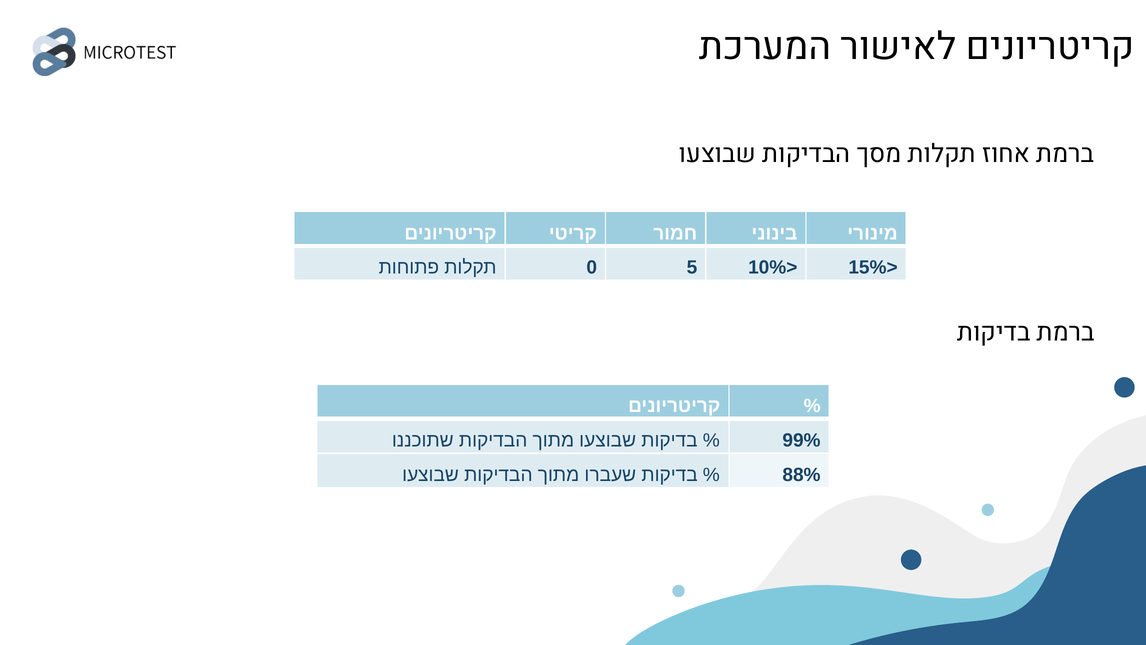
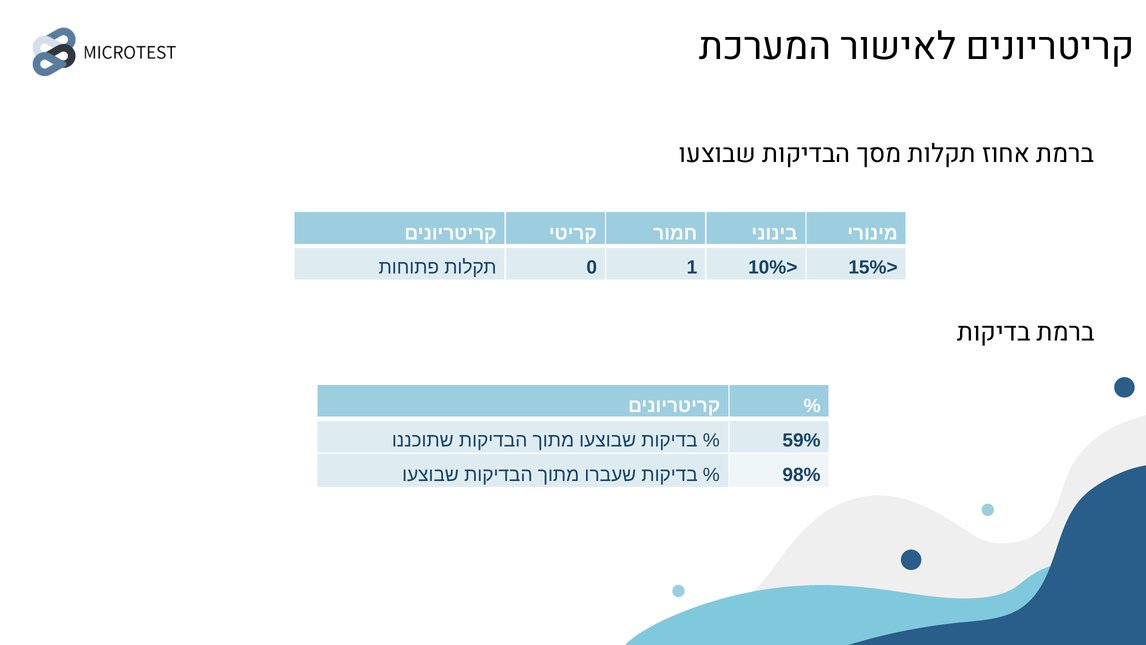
5: 5 -> 1 (692, 268)
99%: 99% -> 59% (802, 440)
88%: 88% -> 98% (802, 475)
